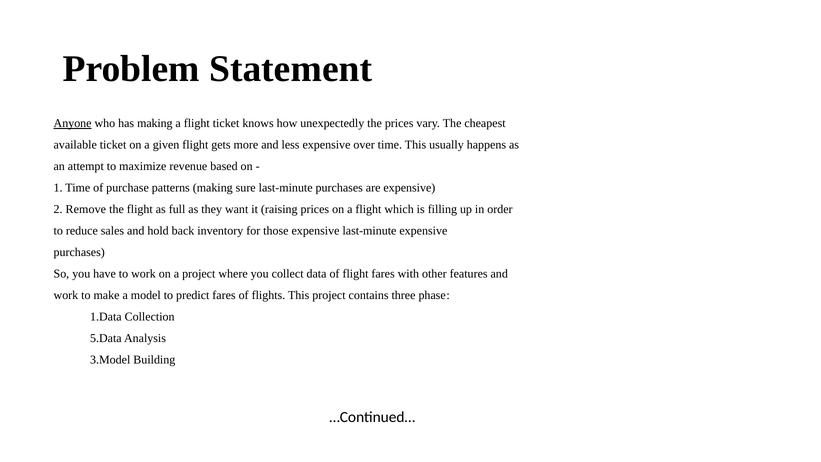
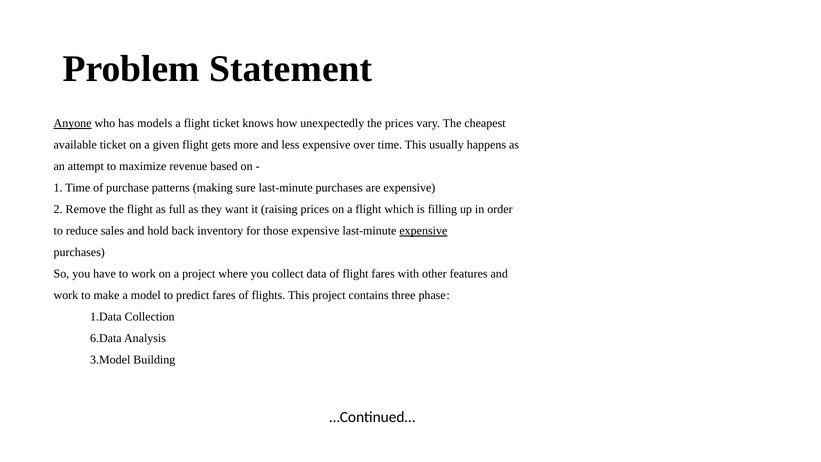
has making: making -> models (155, 123)
expensive underline: none -> present (423, 231)
5.Data: 5.Data -> 6.Data (106, 338)
